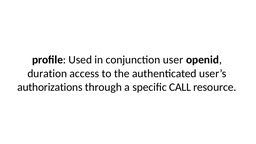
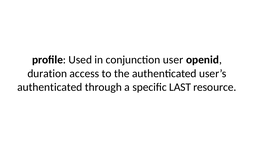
authorizations: authorizations -> authenticated (50, 87)
CALL: CALL -> LAST (180, 87)
